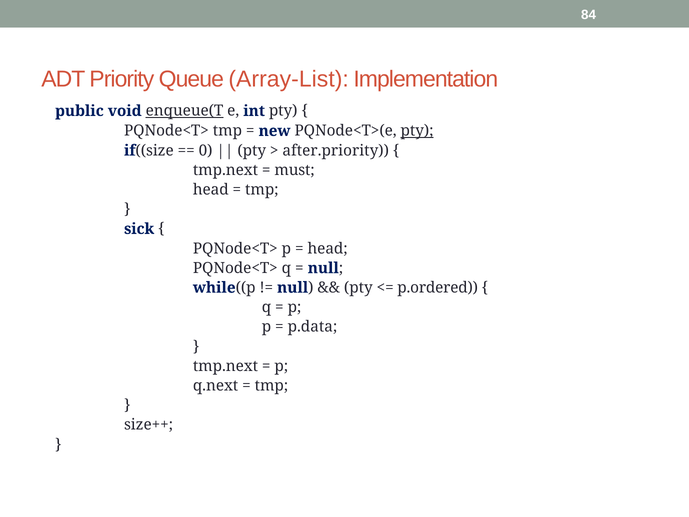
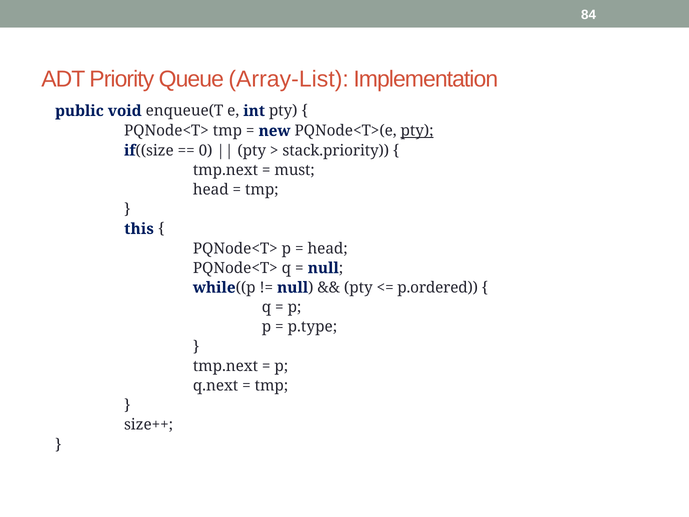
enqueue(T underline: present -> none (185, 111)
after.priority: after.priority -> stack.priority (336, 150)
sick: sick -> this (139, 229)
p.data: p.data -> p.type (312, 327)
